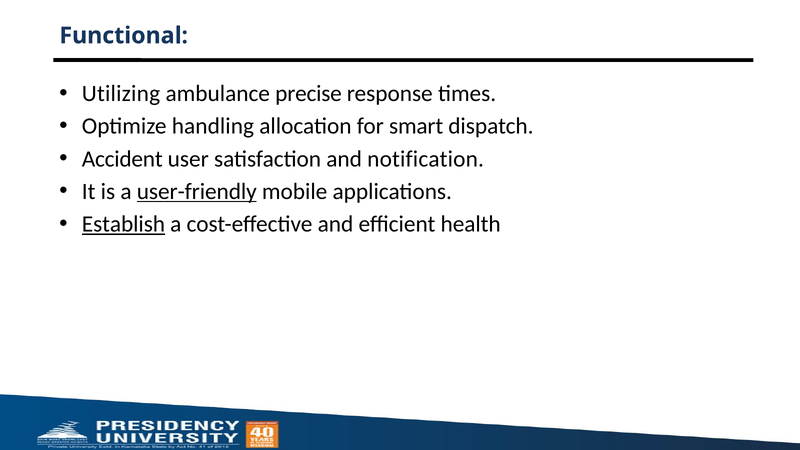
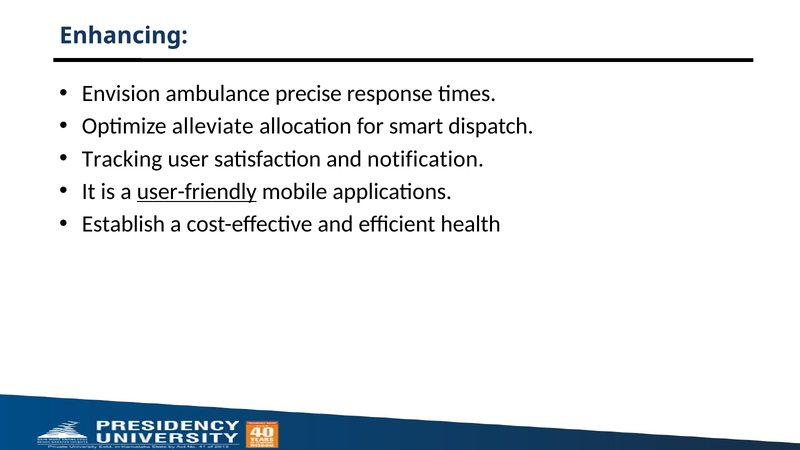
Functional: Functional -> Enhancing (124, 36)
Utilizing: Utilizing -> Envision (121, 94)
handling: handling -> alleviate (213, 126)
Accident: Accident -> Tracking (122, 159)
Establish underline: present -> none (123, 224)
